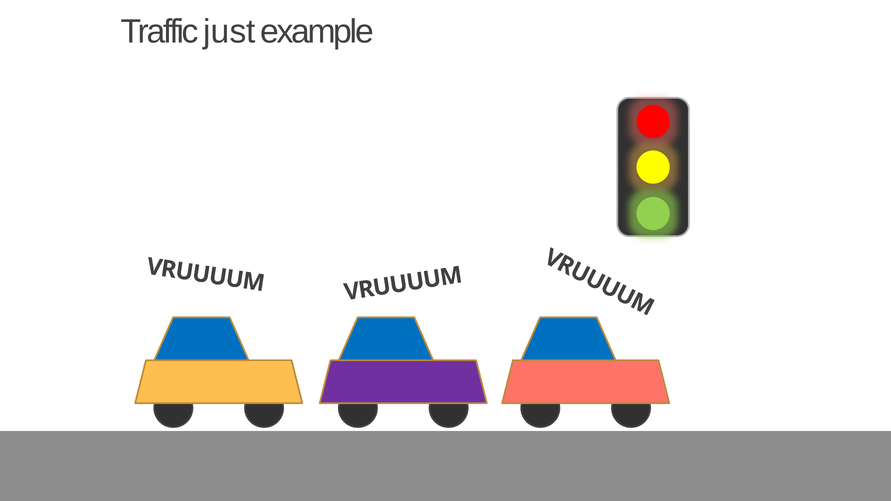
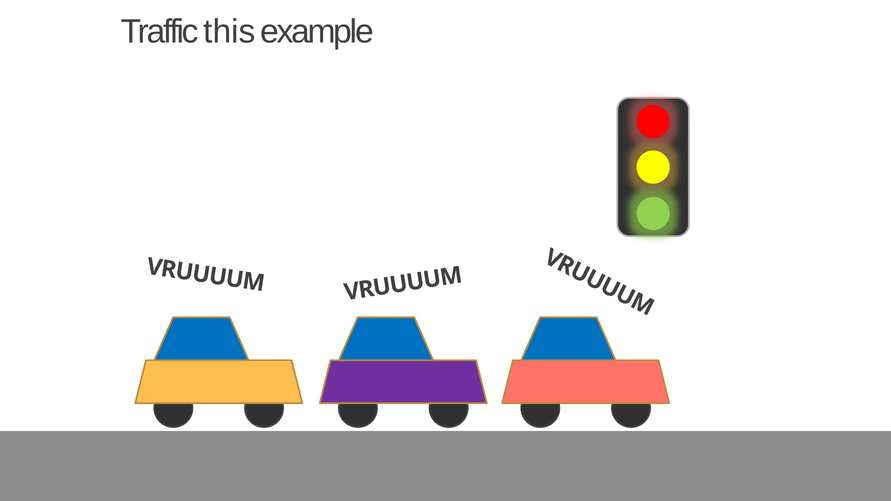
just: just -> this (230, 32)
